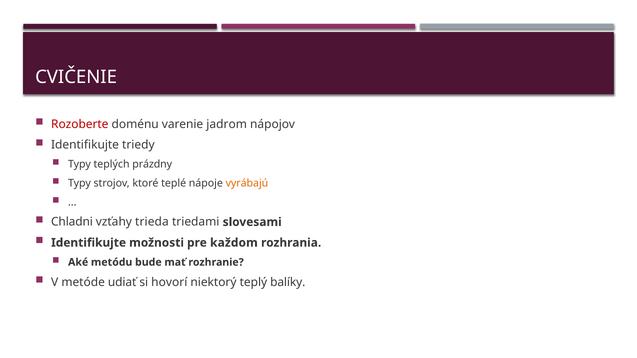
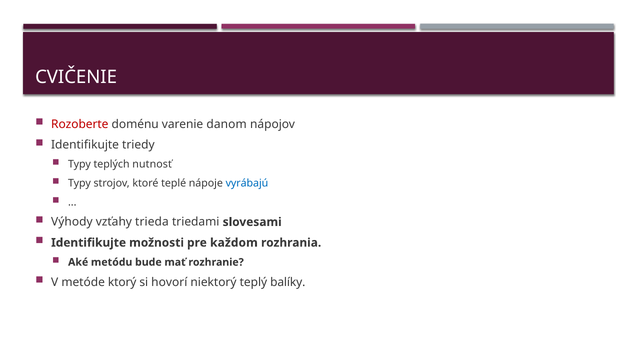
jadrom: jadrom -> danom (227, 124)
prázdny: prázdny -> nutnosť (152, 165)
vyrábajú colour: orange -> blue (247, 183)
Chladni: Chladni -> Výhody (72, 222)
udiať: udiať -> ktorý (122, 282)
